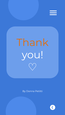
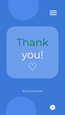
Thank colour: orange -> green (32, 43)
